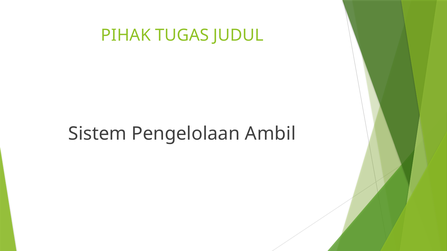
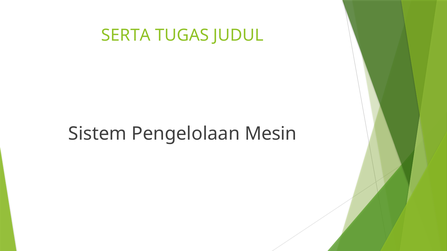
PIHAK: PIHAK -> SERTA (126, 35)
Ambil: Ambil -> Mesin (271, 134)
